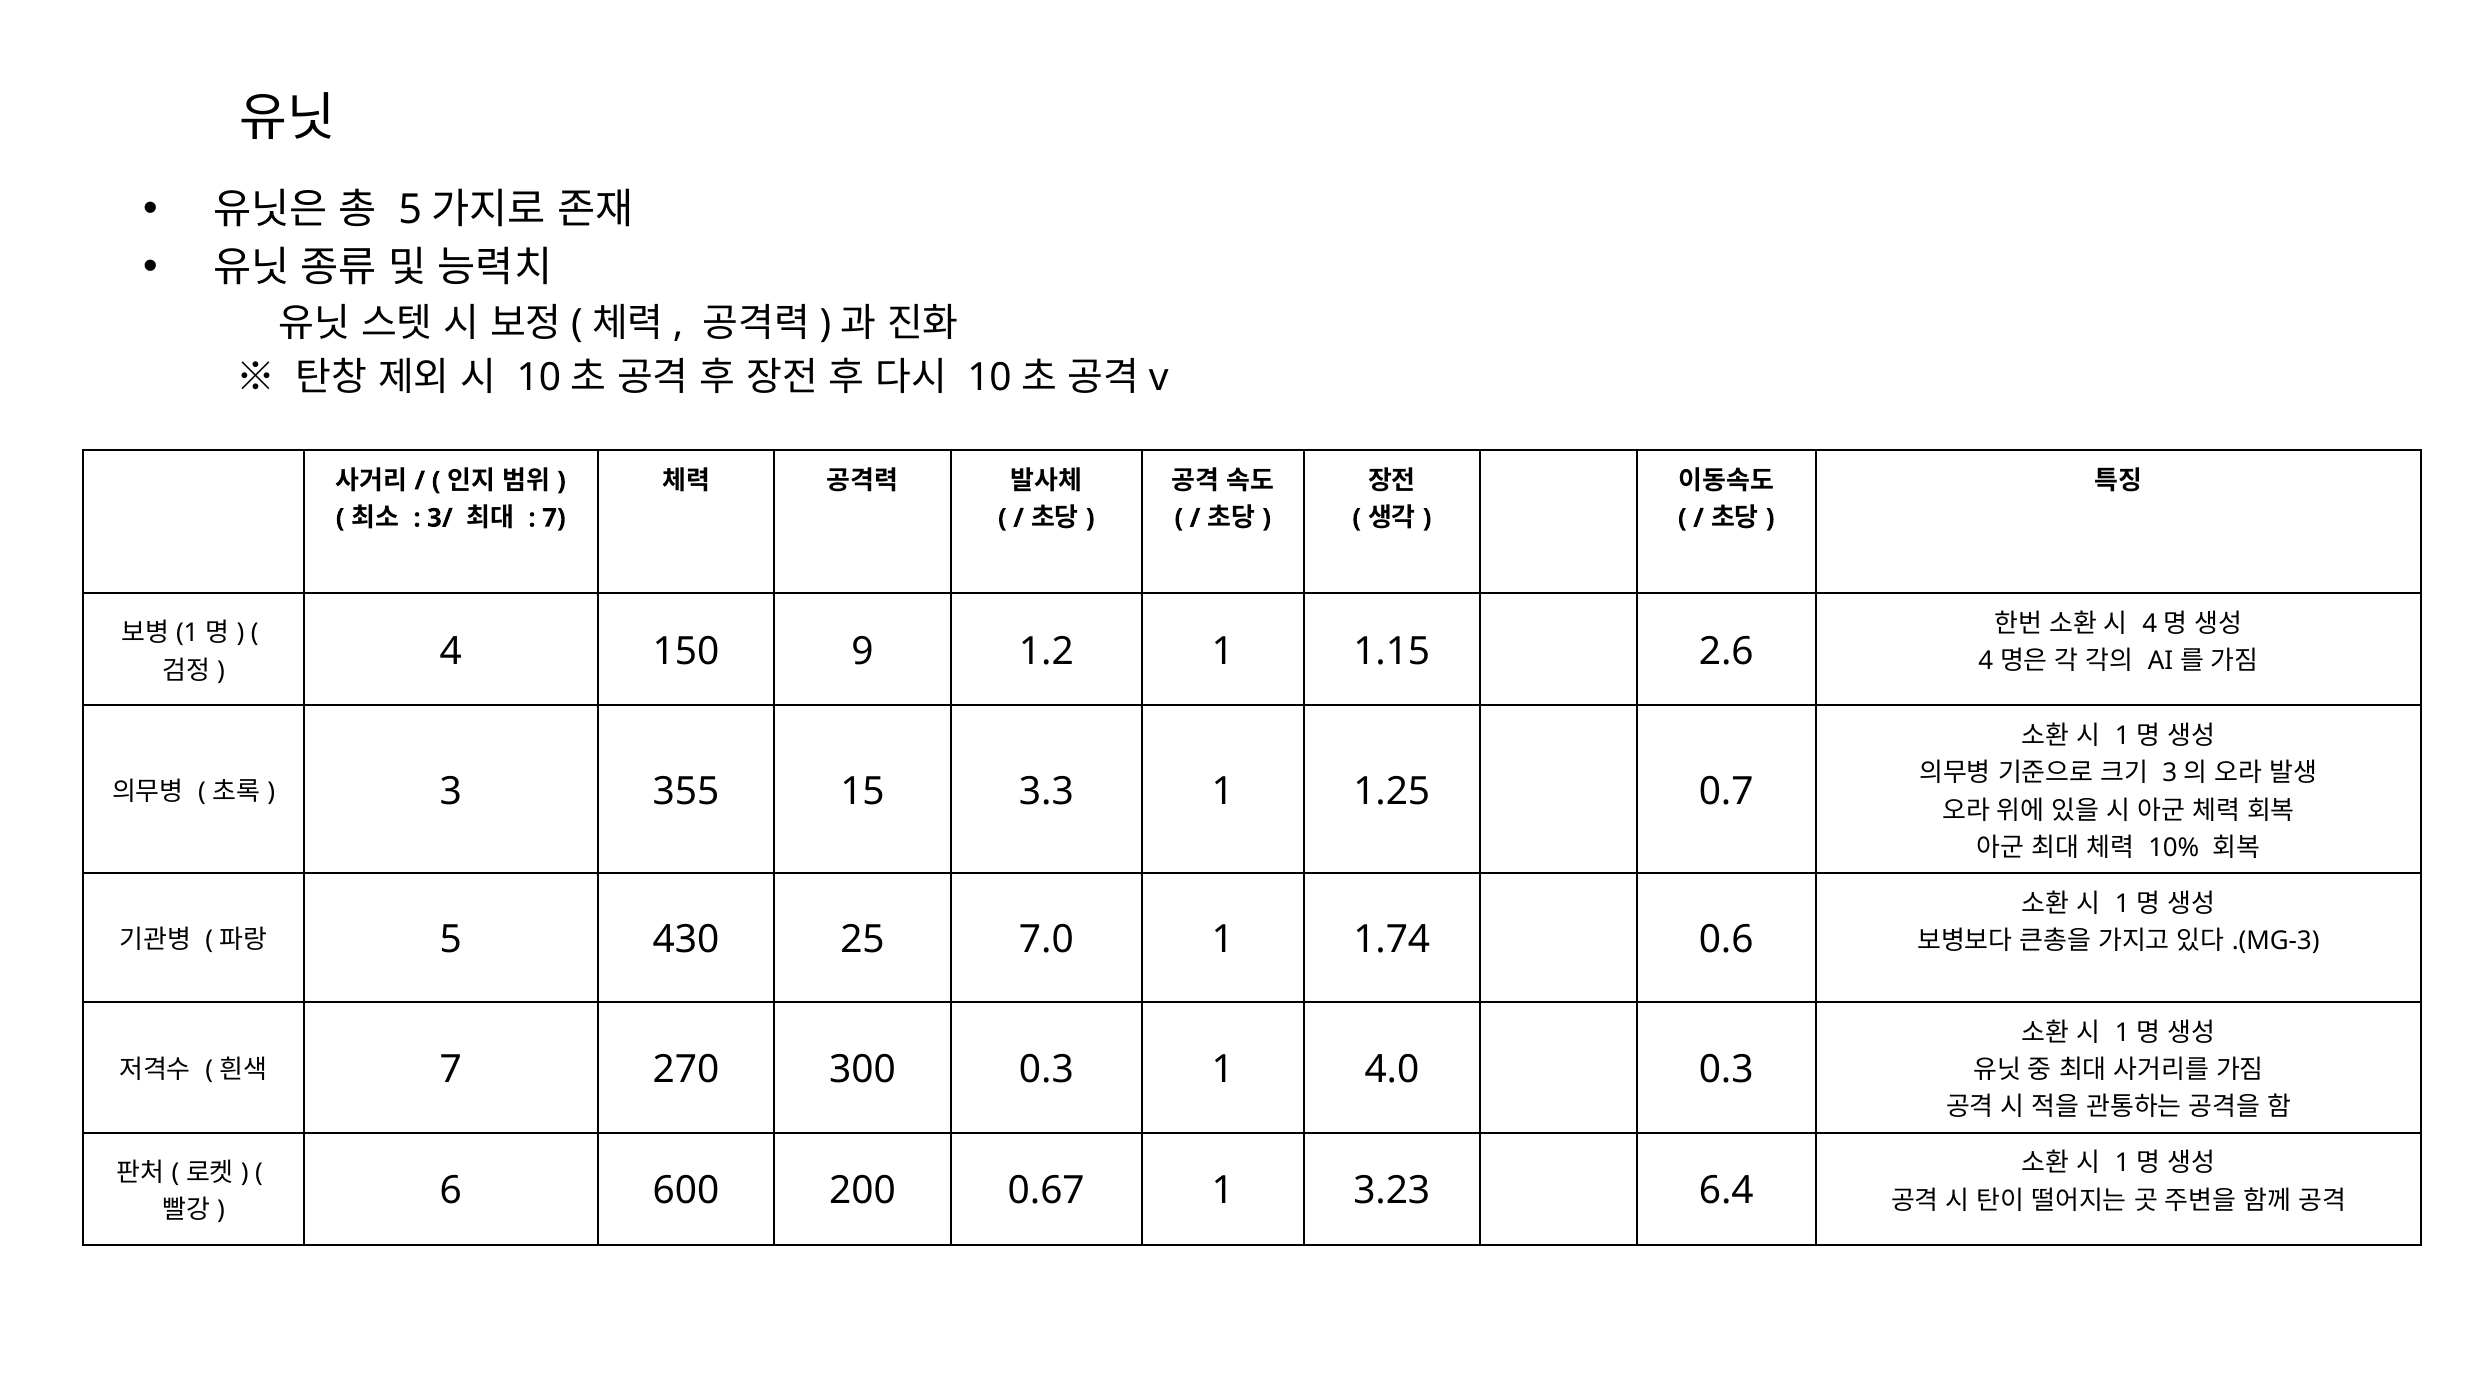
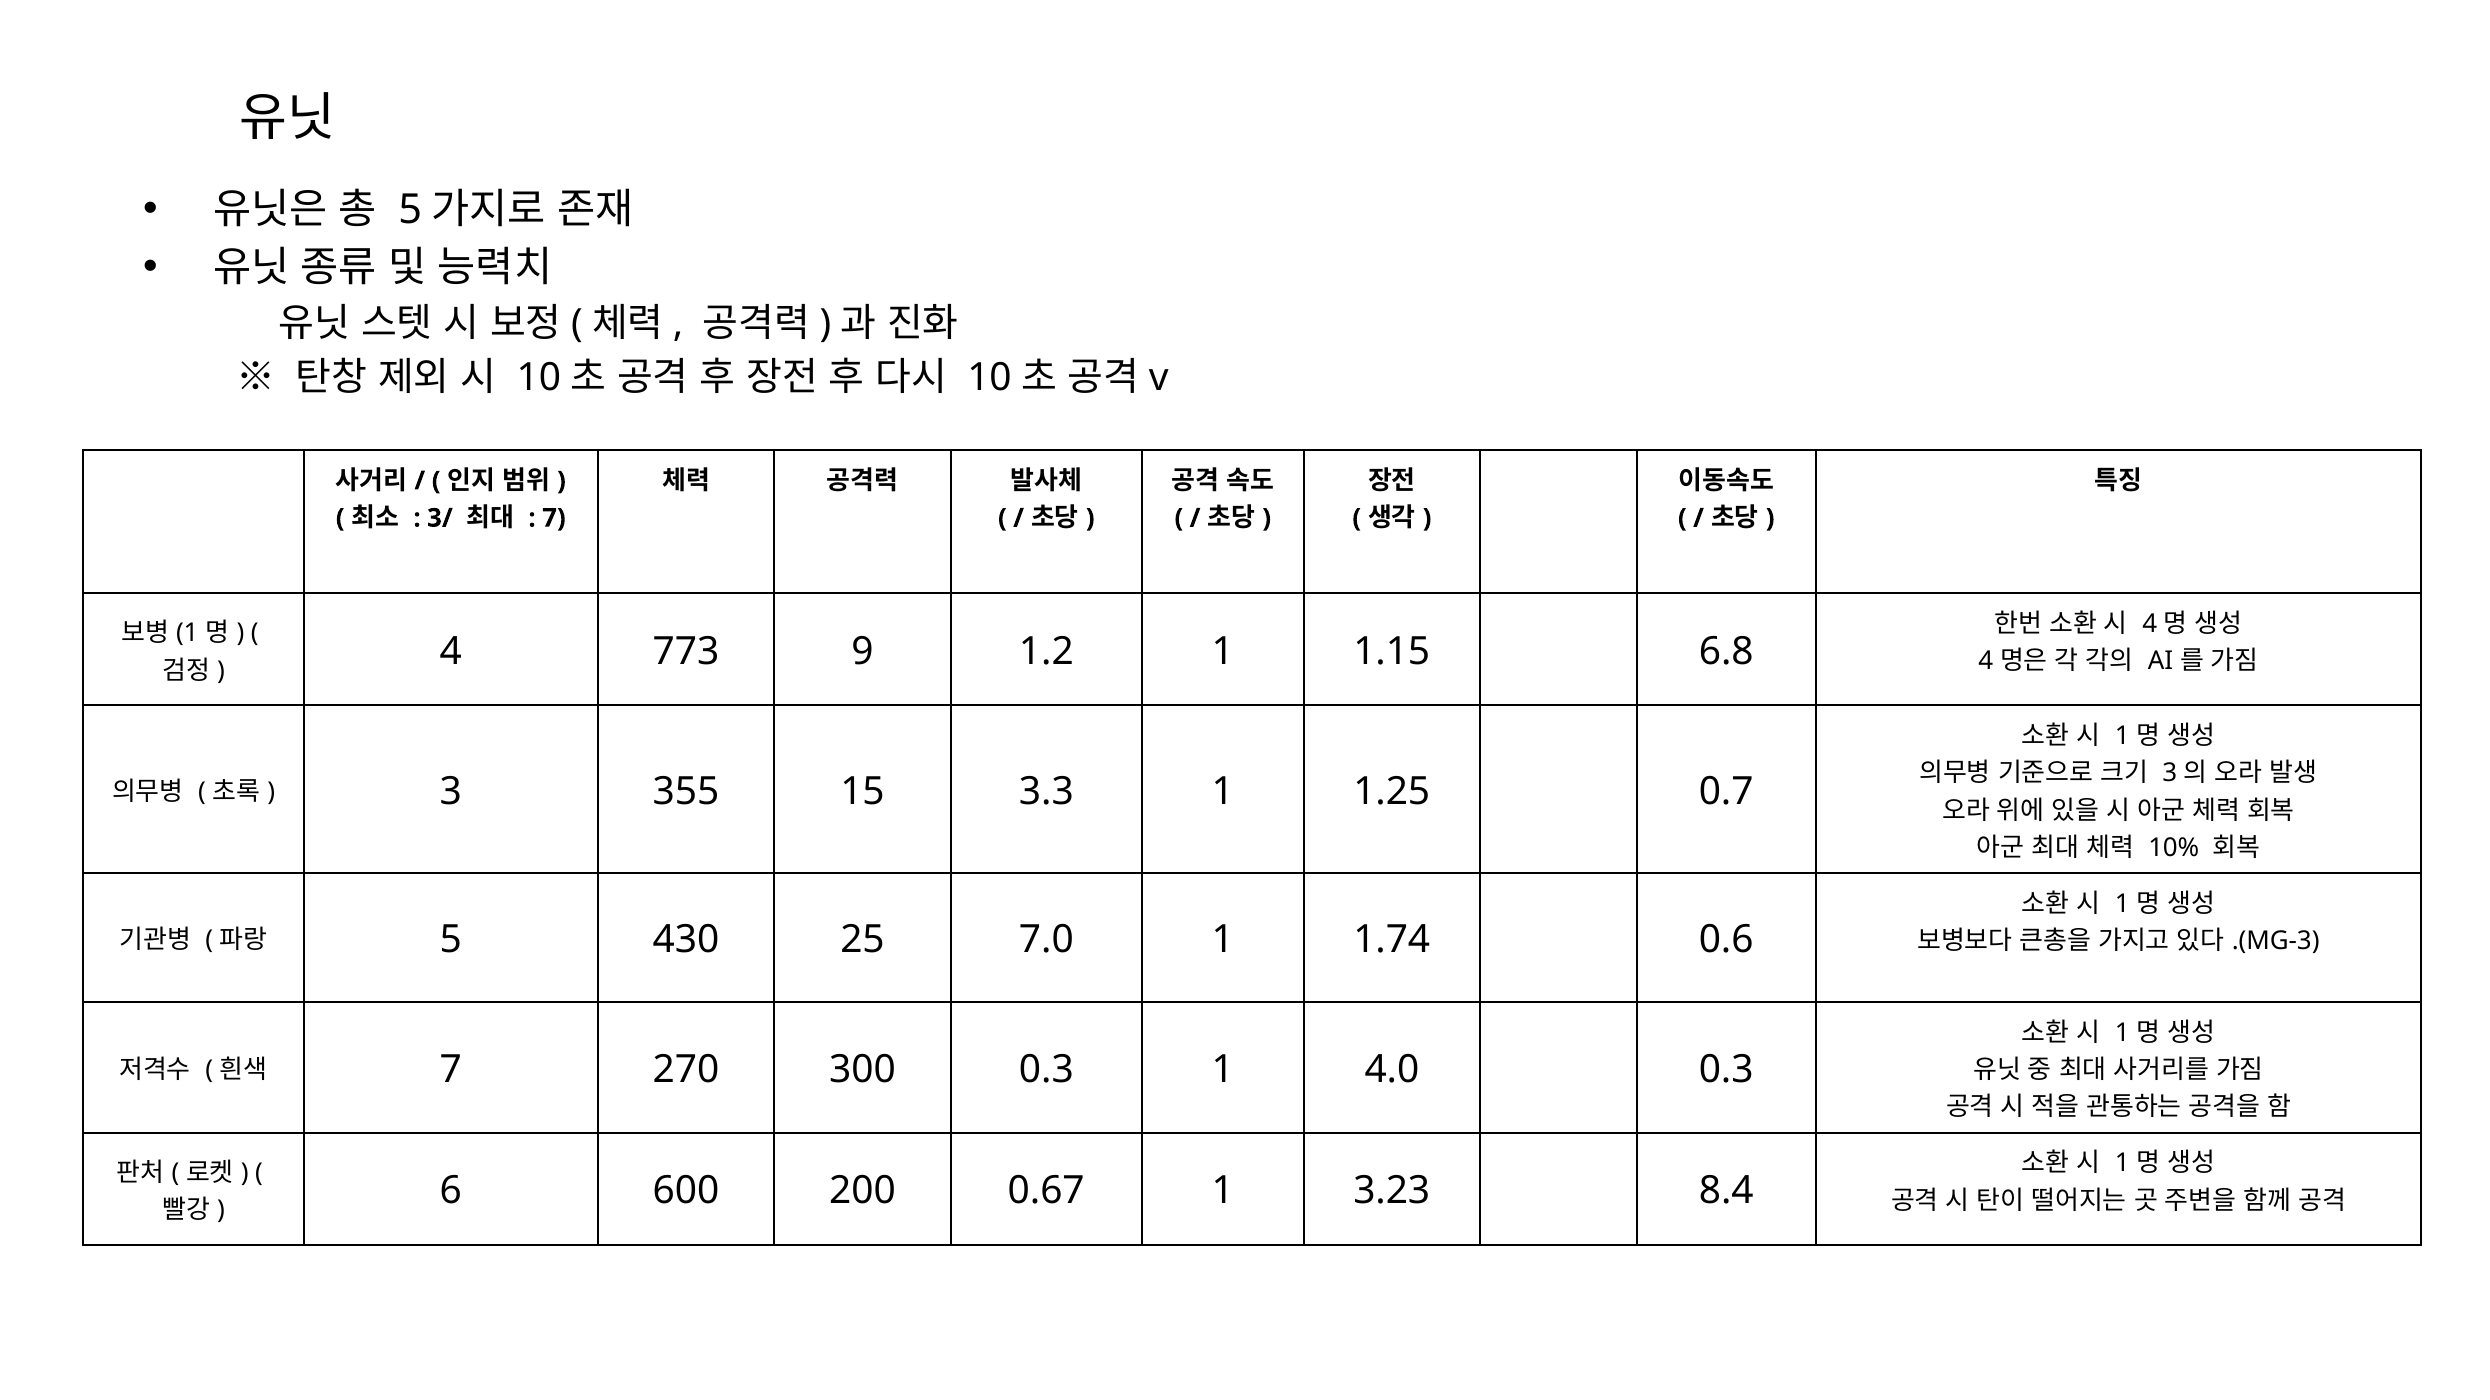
150: 150 -> 773 (686, 652)
2.6: 2.6 -> 6.8 (1726, 652)
6.4: 6.4 -> 8.4 (1726, 1191)
